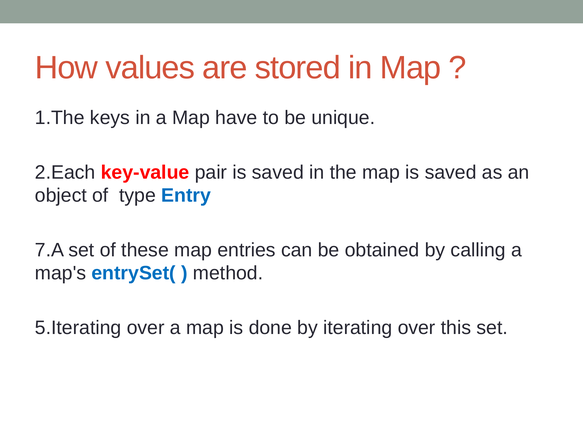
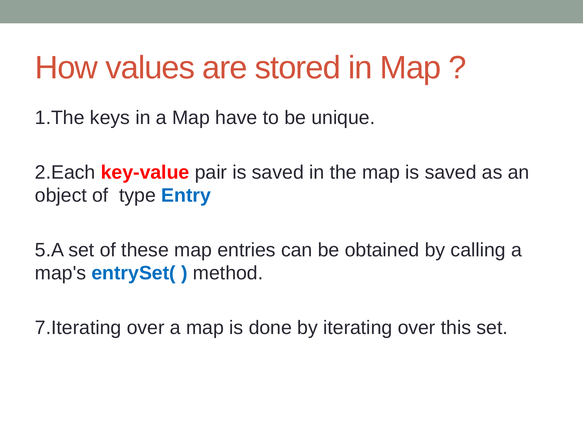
7.A: 7.A -> 5.A (50, 250)
5.Iterating: 5.Iterating -> 7.Iterating (78, 328)
